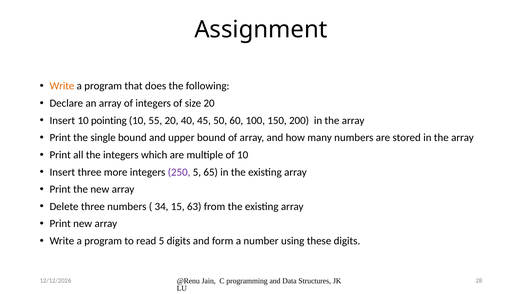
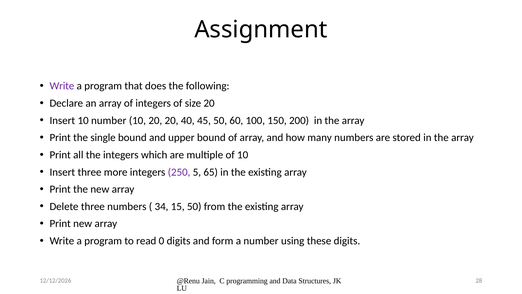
Write colour: orange -> purple (62, 86)
10 pointing: pointing -> number (109, 120)
10 55: 55 -> 20 (155, 120)
15 63: 63 -> 50 (194, 206)
read 5: 5 -> 0 (161, 241)
